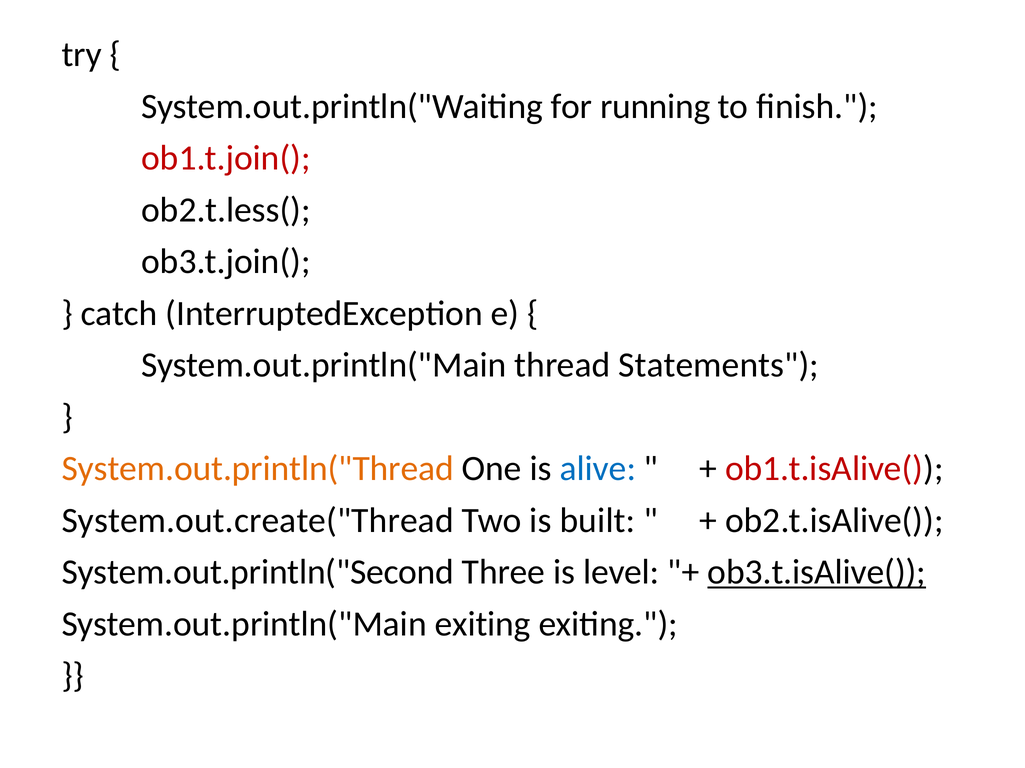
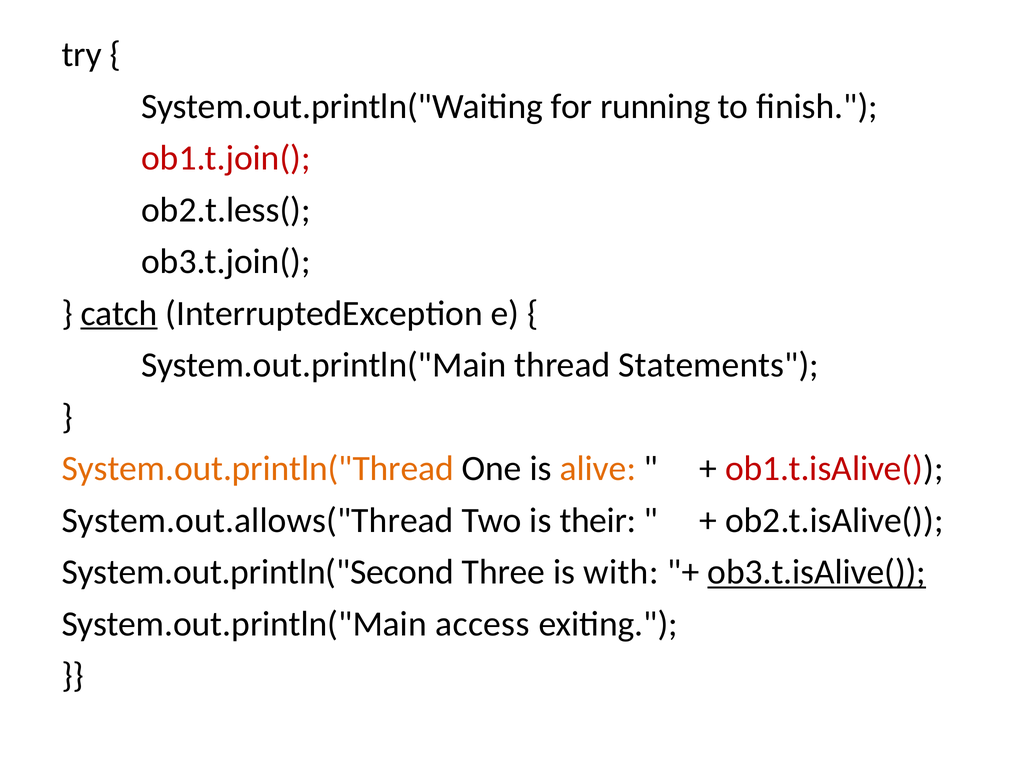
catch underline: none -> present (119, 314)
alive colour: blue -> orange (598, 469)
System.out.create("Thread: System.out.create("Thread -> System.out.allows("Thread (258, 521)
built: built -> their (598, 521)
level: level -> with (621, 573)
System.out.println("Main exiting: exiting -> access (482, 625)
